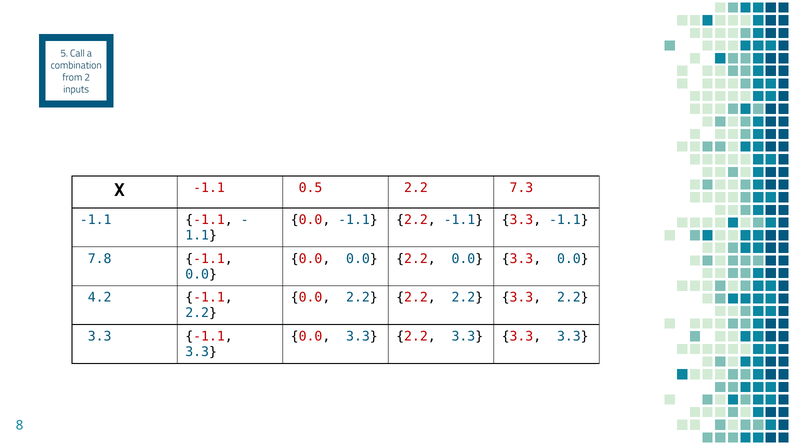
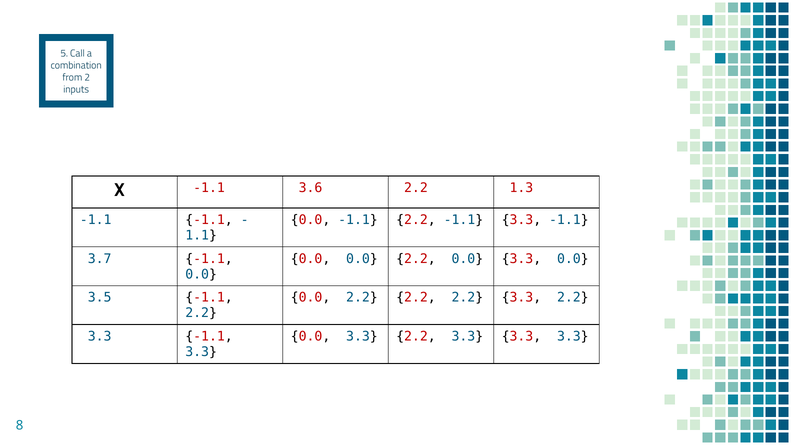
0.5: 0.5 -> 3.6 (311, 188)
7.3: 7.3 -> 1.3 (521, 188)
7.8: 7.8 -> 3.7 (100, 259)
4.2: 4.2 -> 3.5 (100, 298)
